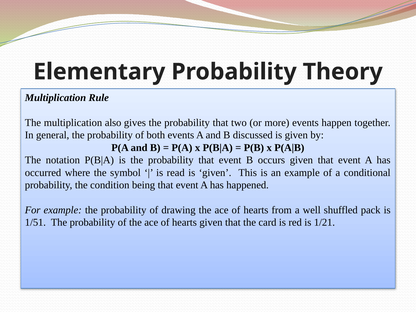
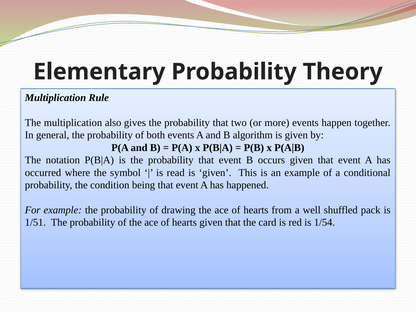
discussed: discussed -> algorithm (253, 135)
1/21: 1/21 -> 1/54 (324, 223)
